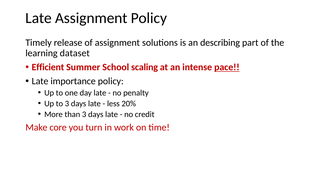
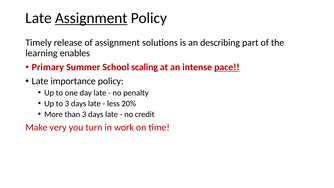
Assignment underline: none -> present (91, 18)
dataset: dataset -> enables (75, 53)
Efficient: Efficient -> Primary (48, 67)
core: core -> very (58, 127)
